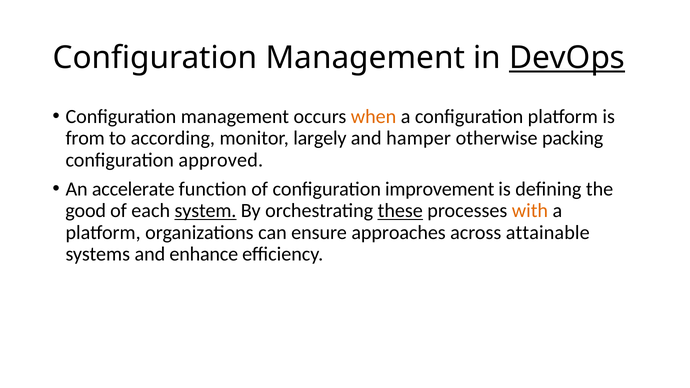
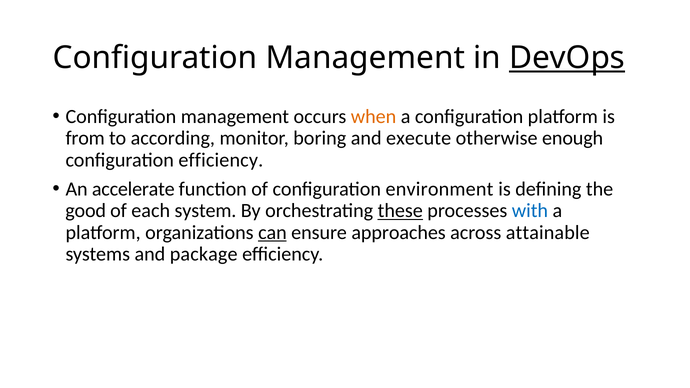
largely: largely -> boring (320, 138)
hamper: hamper -> execute (419, 138)
packing: packing -> enough (573, 138)
configuration approved: approved -> efficiency (221, 160)
improvement: improvement -> environment (440, 189)
system underline: present -> none (206, 211)
with colour: orange -> blue (530, 211)
can underline: none -> present (272, 233)
enhance: enhance -> package (204, 254)
